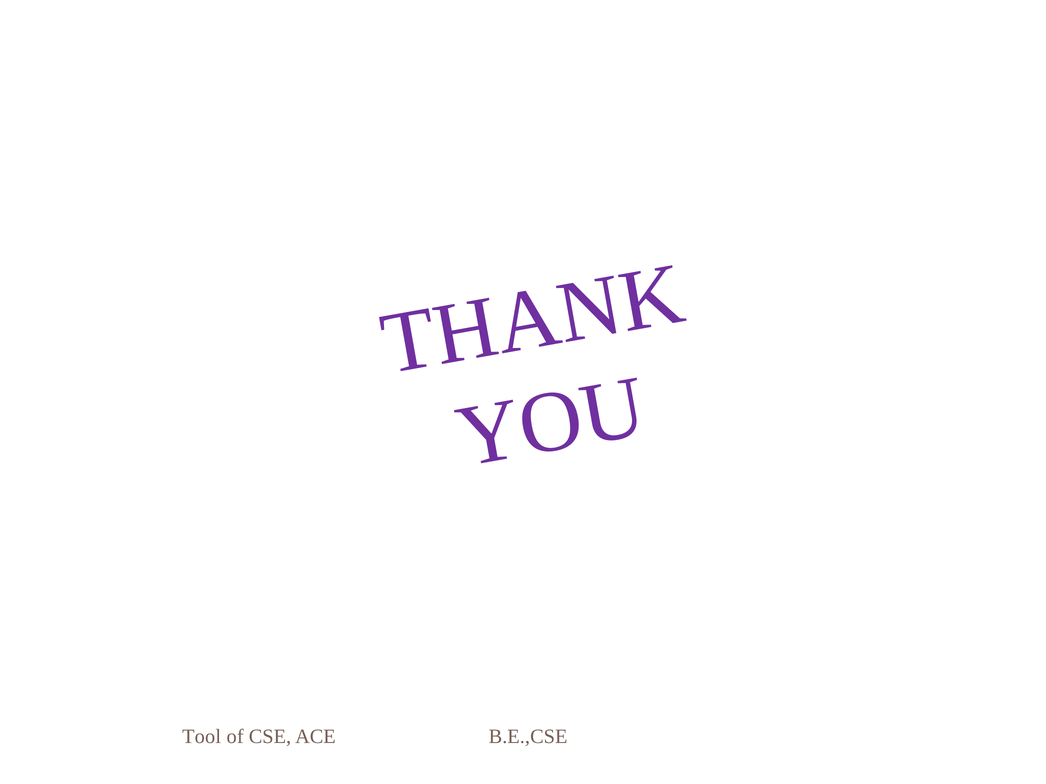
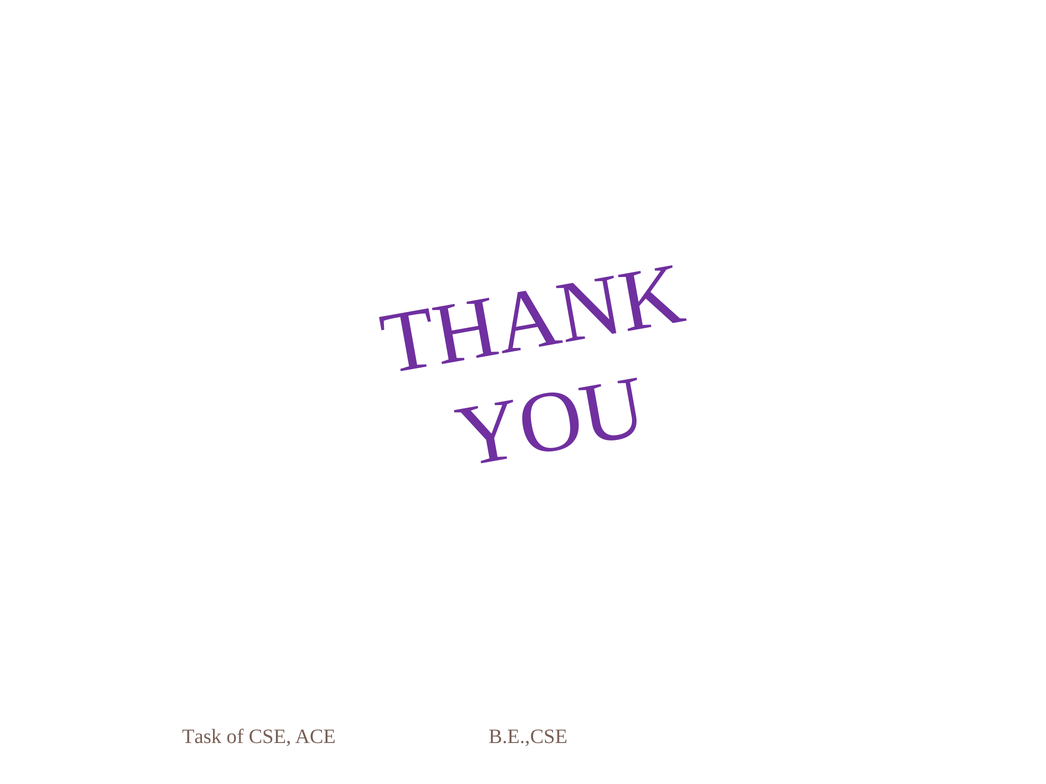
Tool: Tool -> Task (202, 737)
